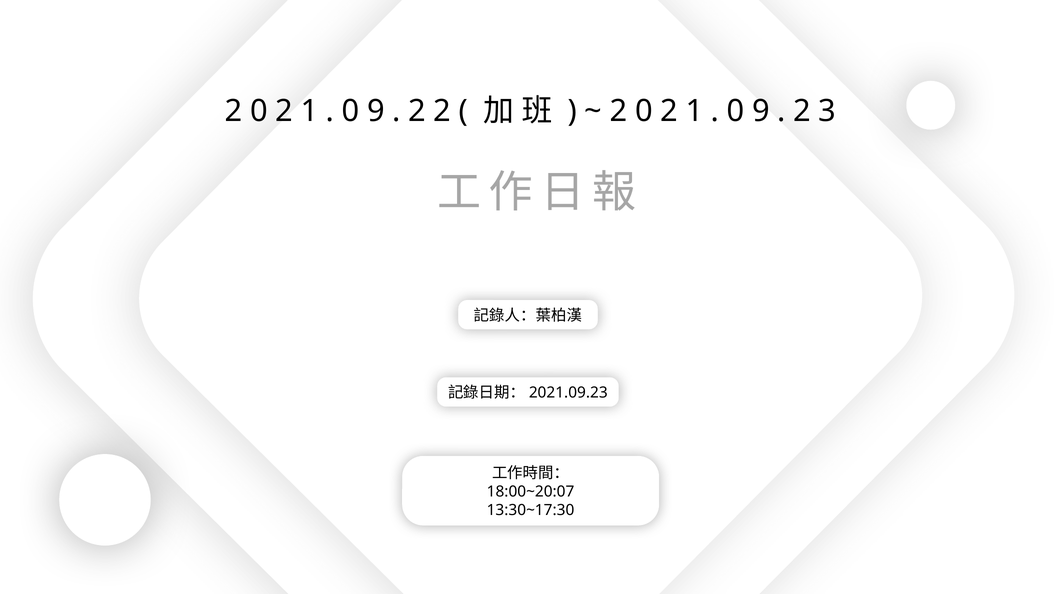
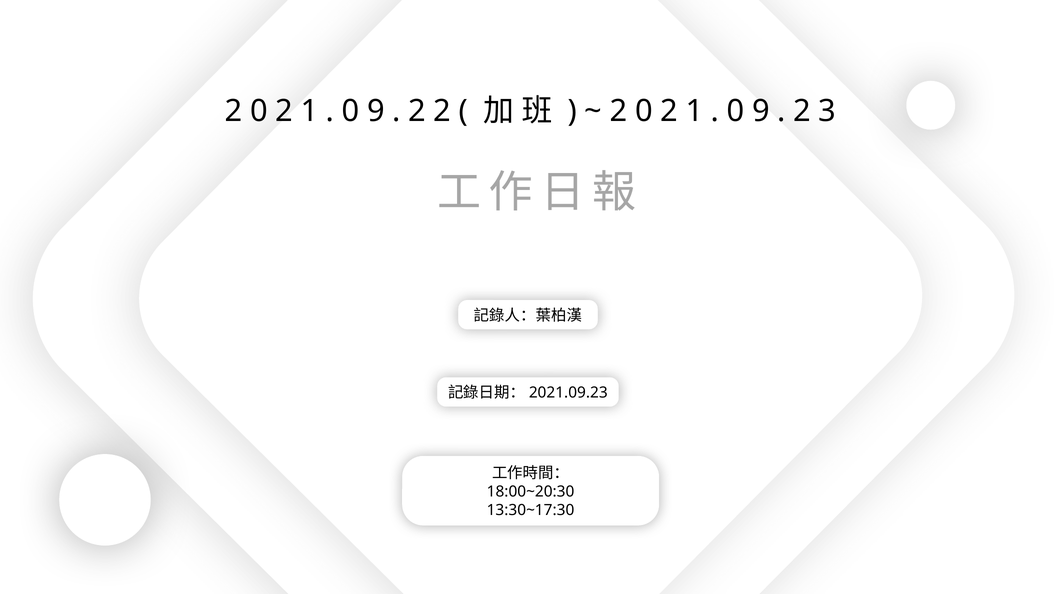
18:00~20:07: 18:00~20:07 -> 18:00~20:30 (531, 492)
